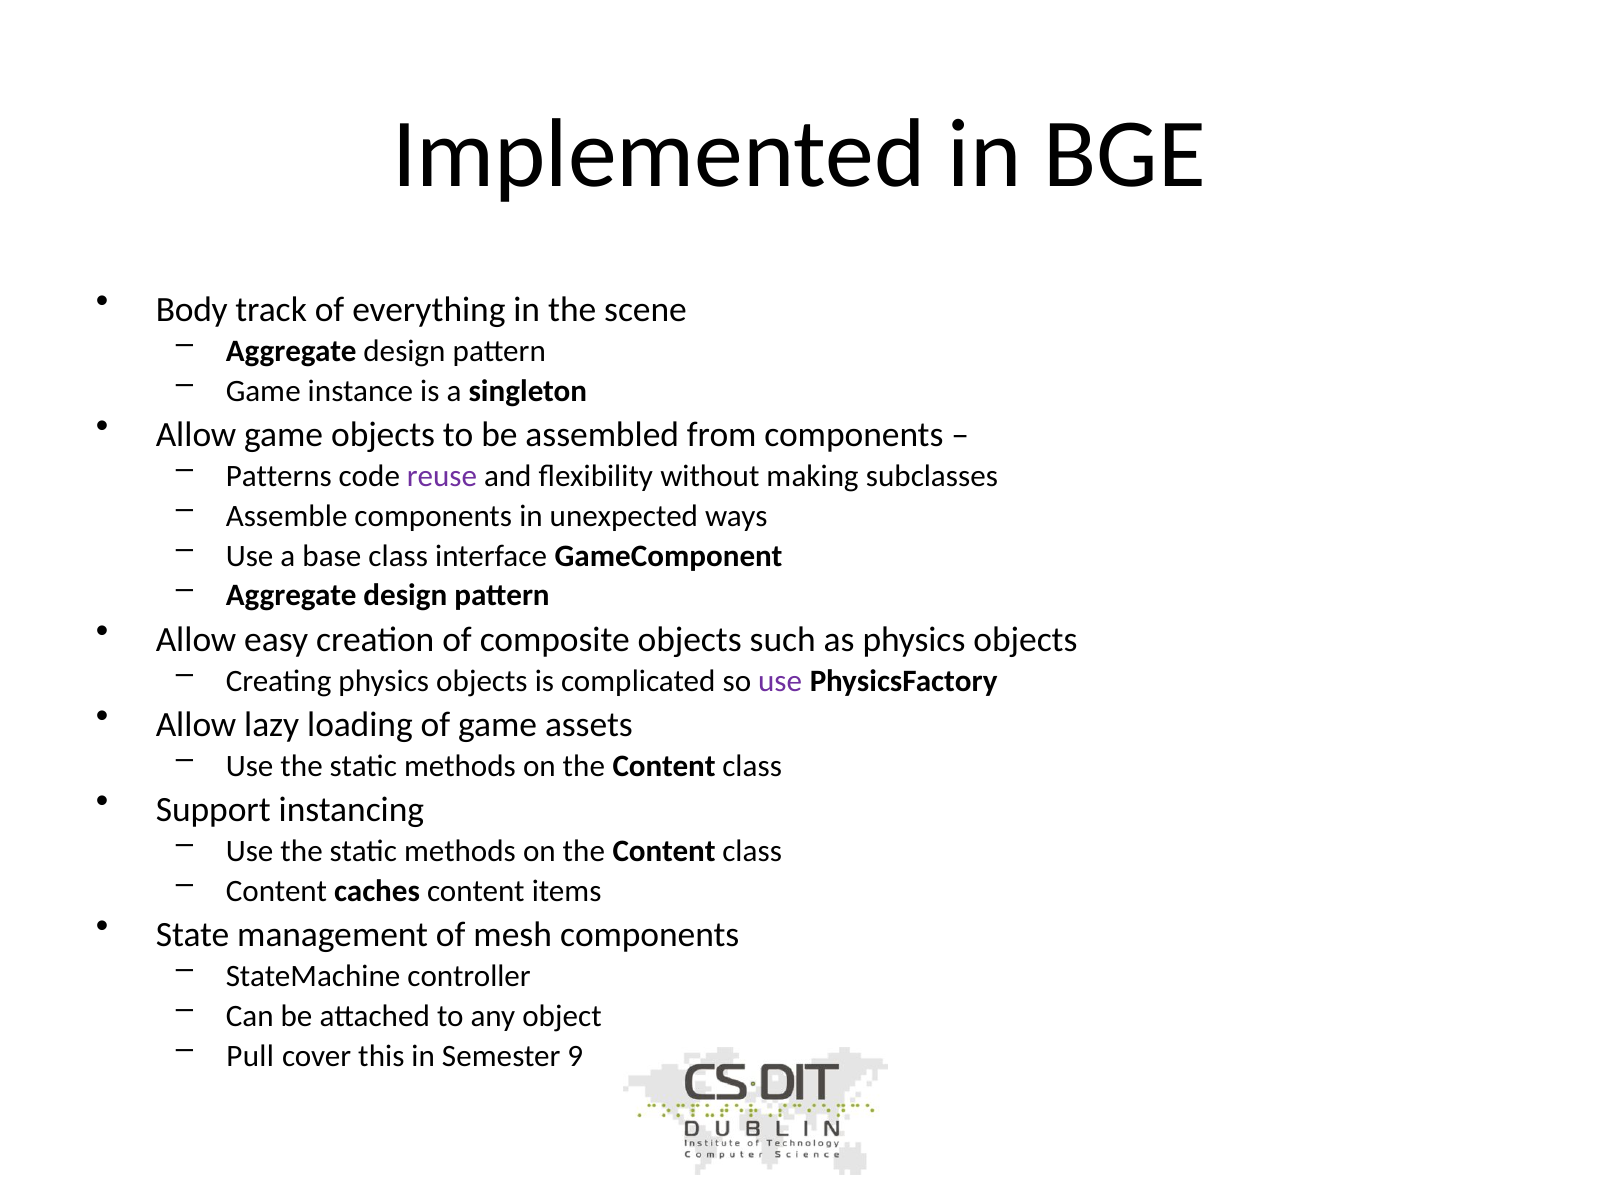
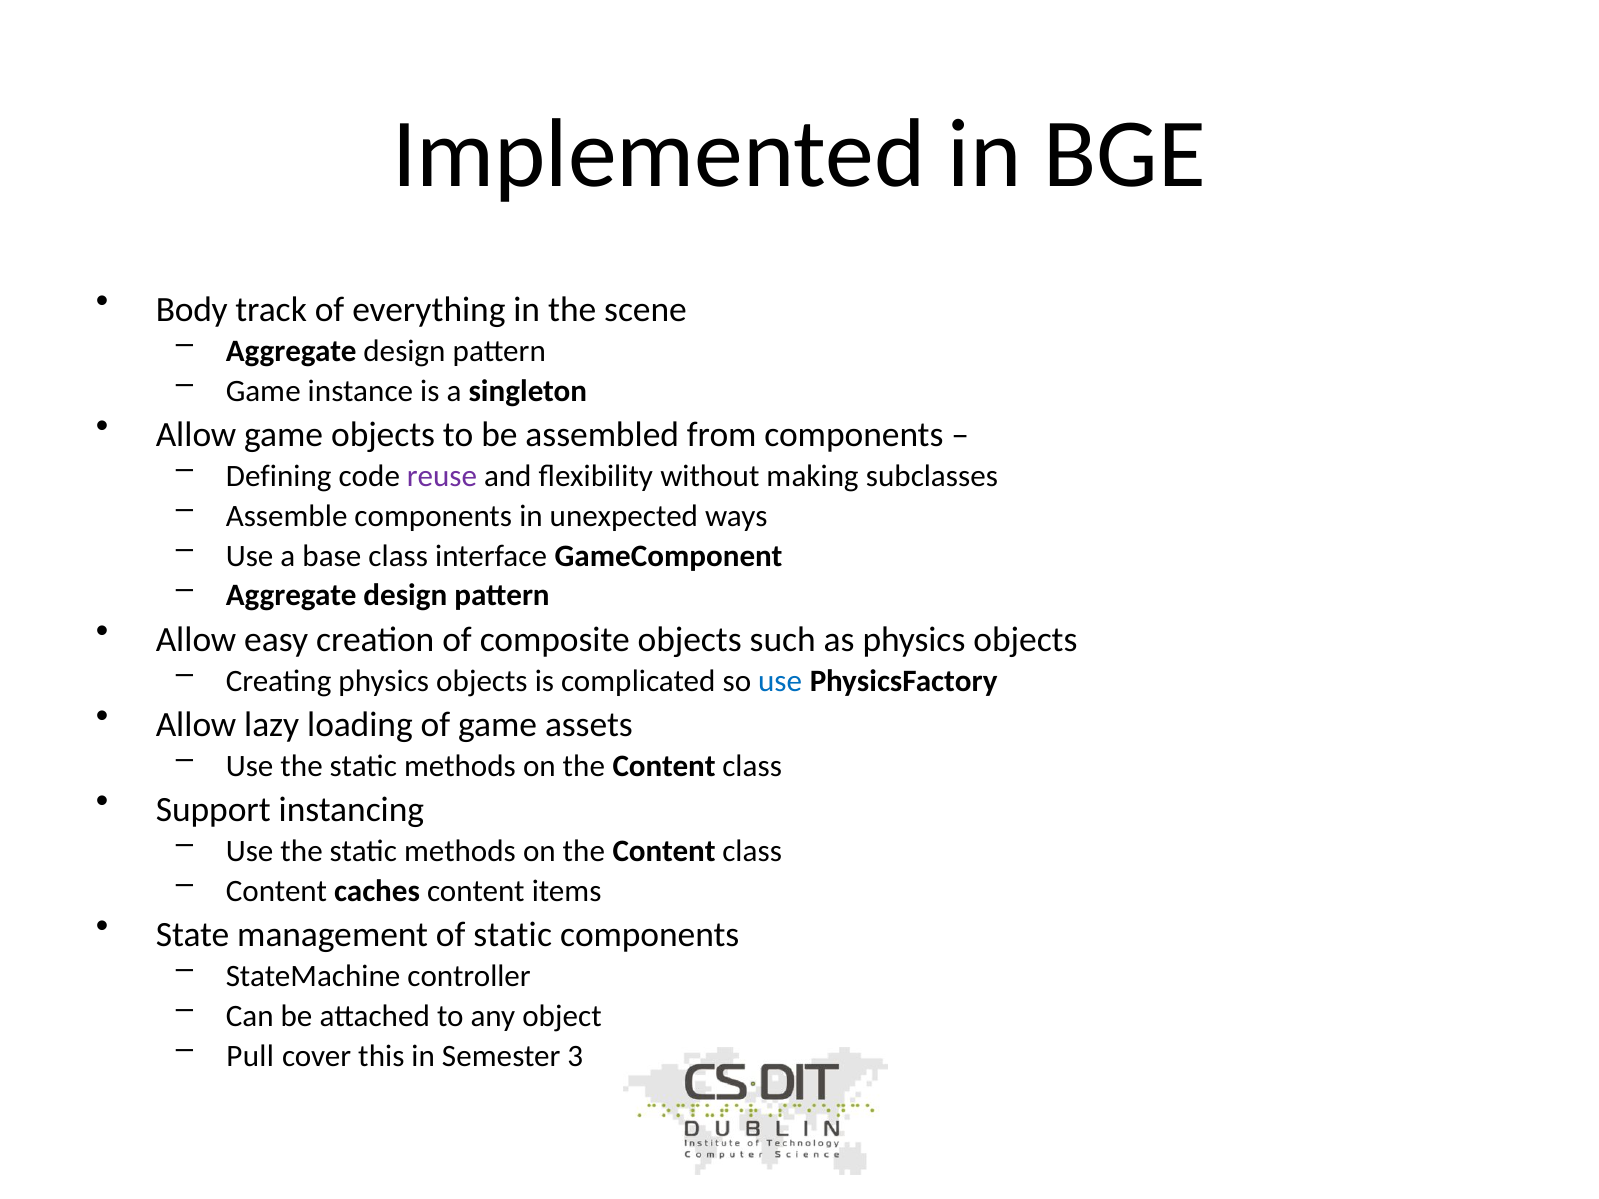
Patterns: Patterns -> Defining (279, 476)
use colour: purple -> blue (780, 681)
of mesh: mesh -> static (513, 935)
9: 9 -> 3 (575, 1056)
